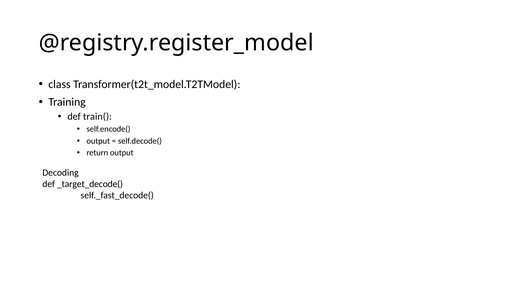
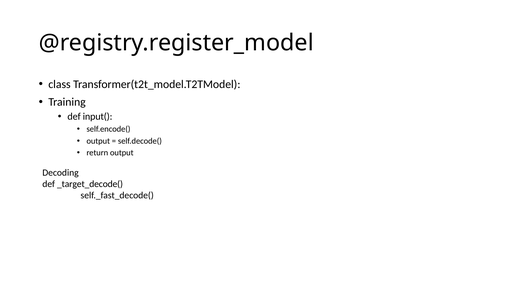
train(: train( -> input( (98, 117)
